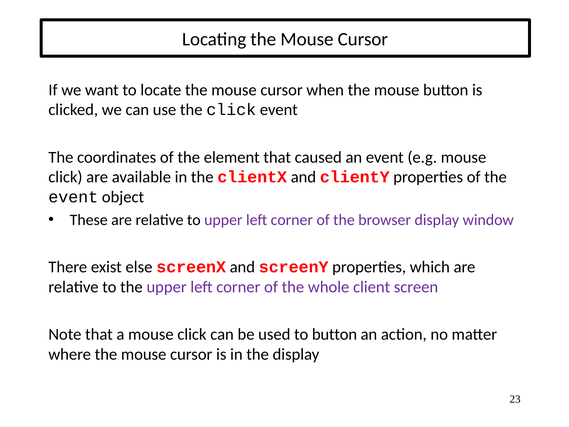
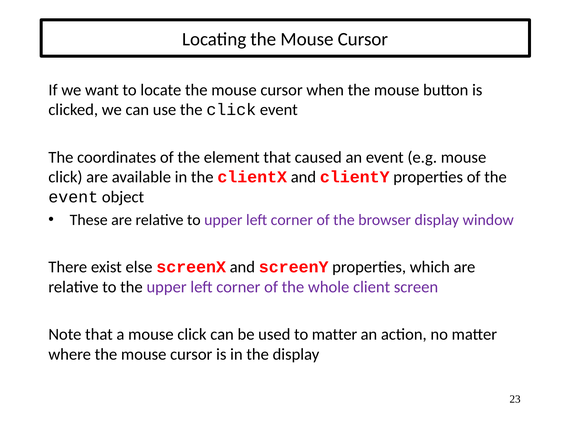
to button: button -> matter (335, 334)
